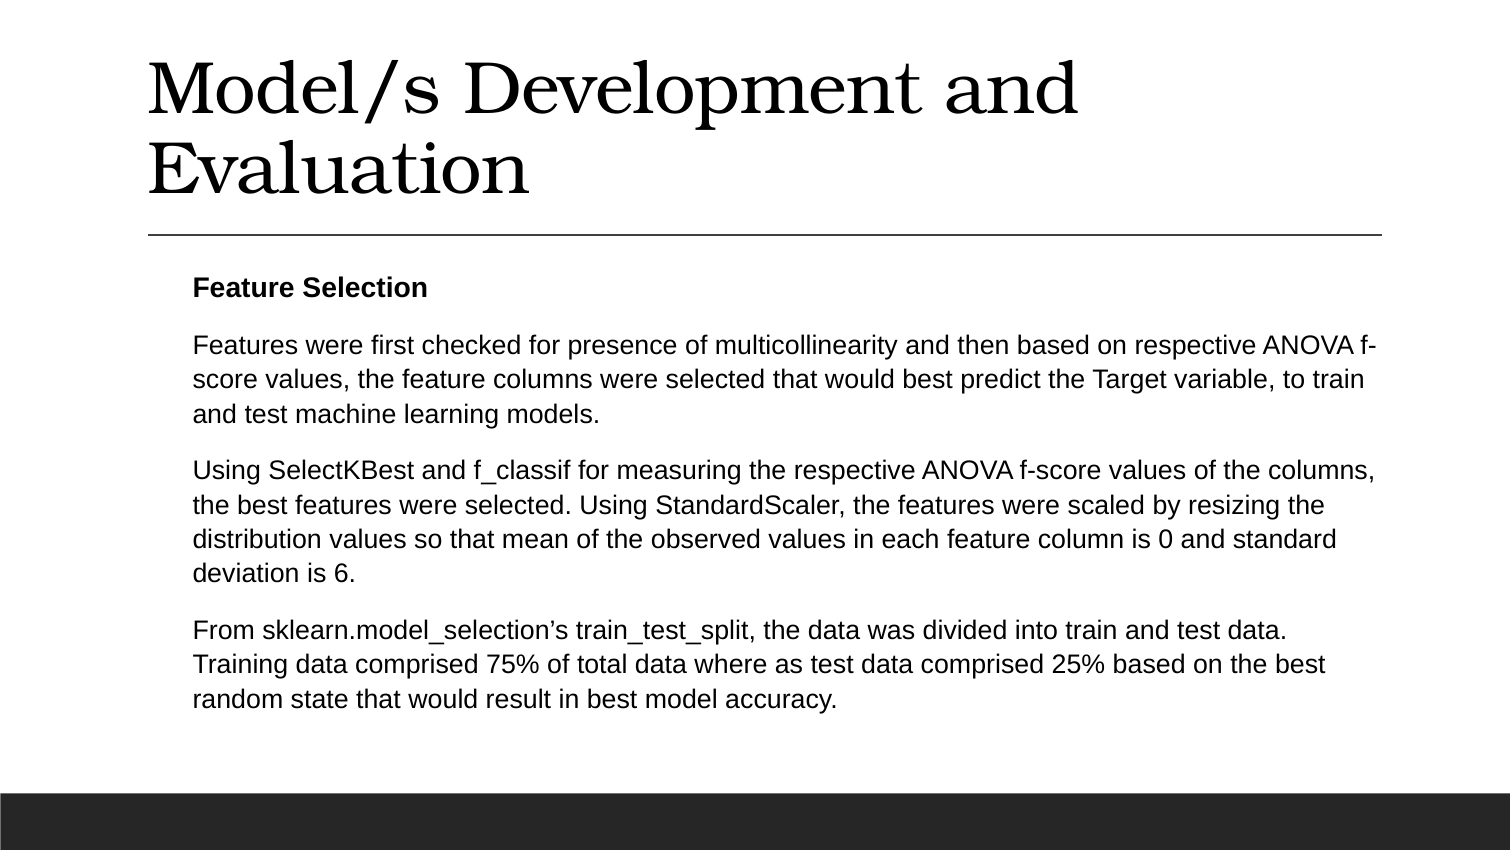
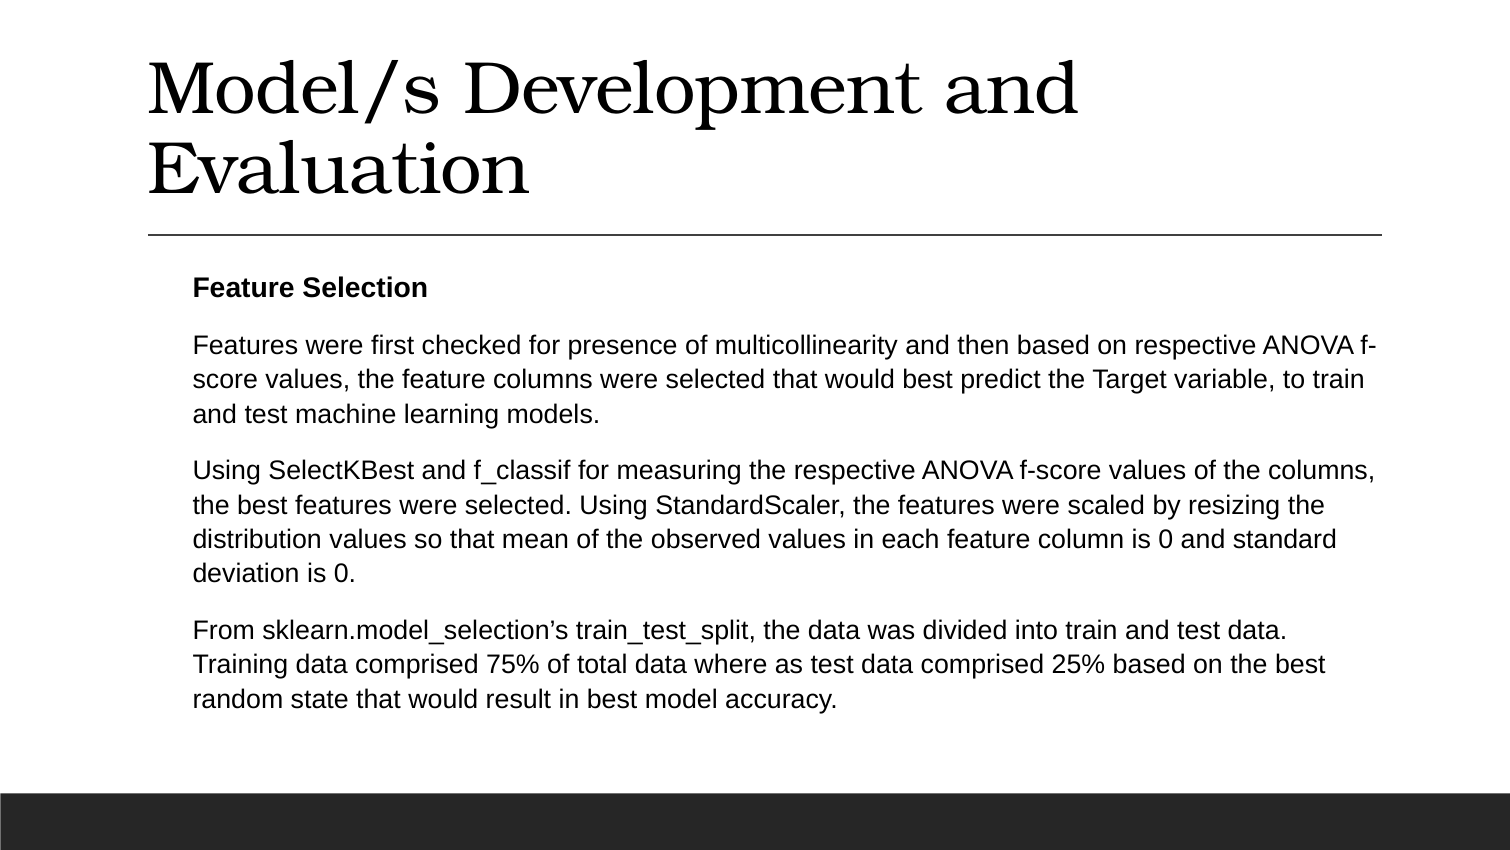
deviation is 6: 6 -> 0 (345, 574)
